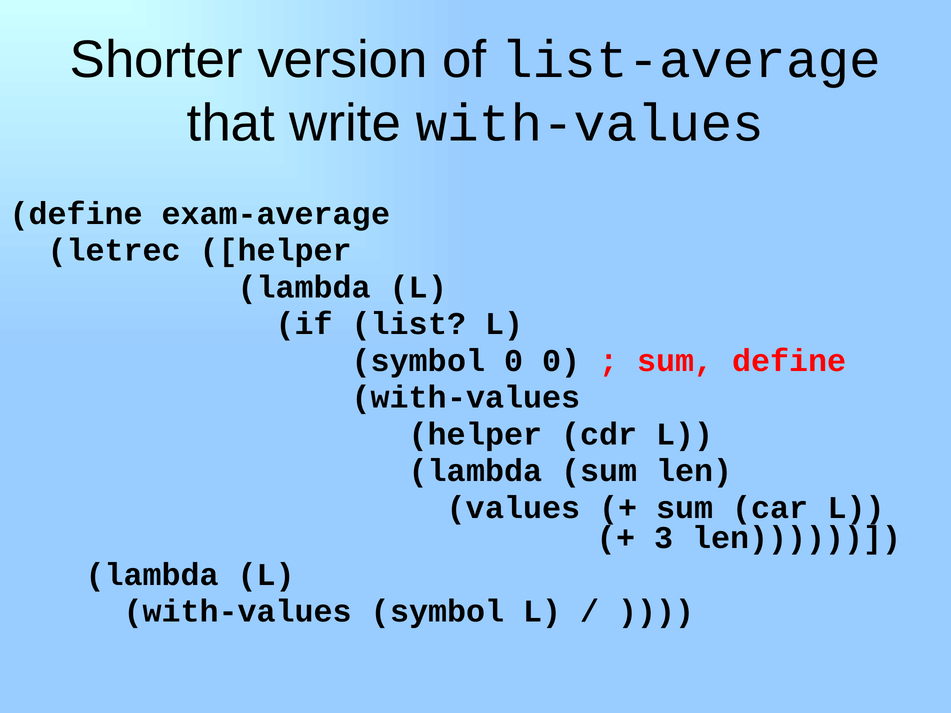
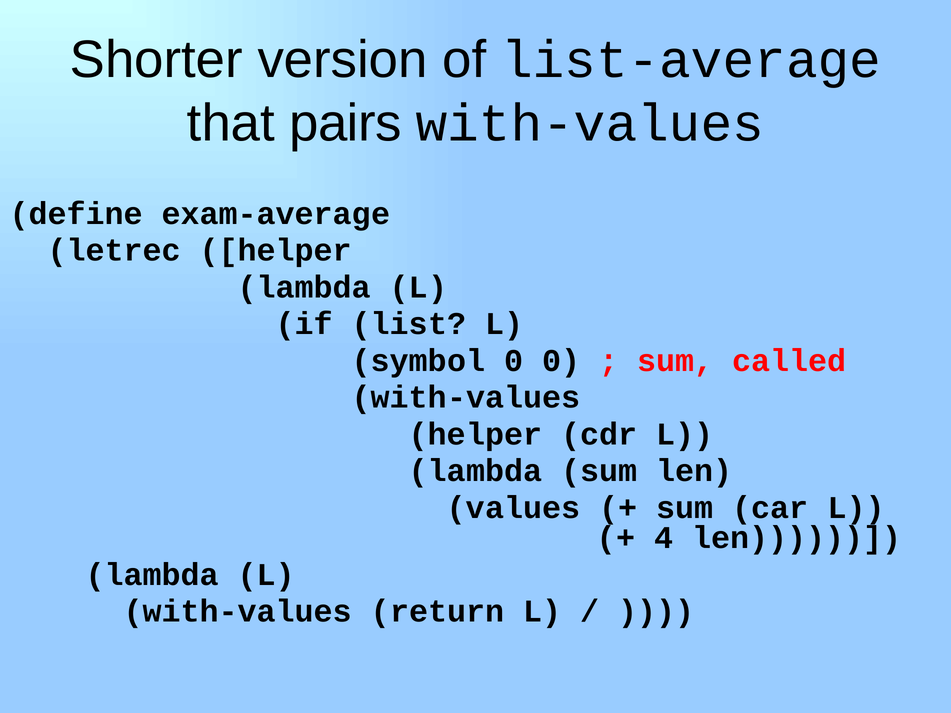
write: write -> pairs (345, 123)
sum define: define -> called (789, 361)
3: 3 -> 4 (664, 538)
with-values symbol: symbol -> return (438, 612)
